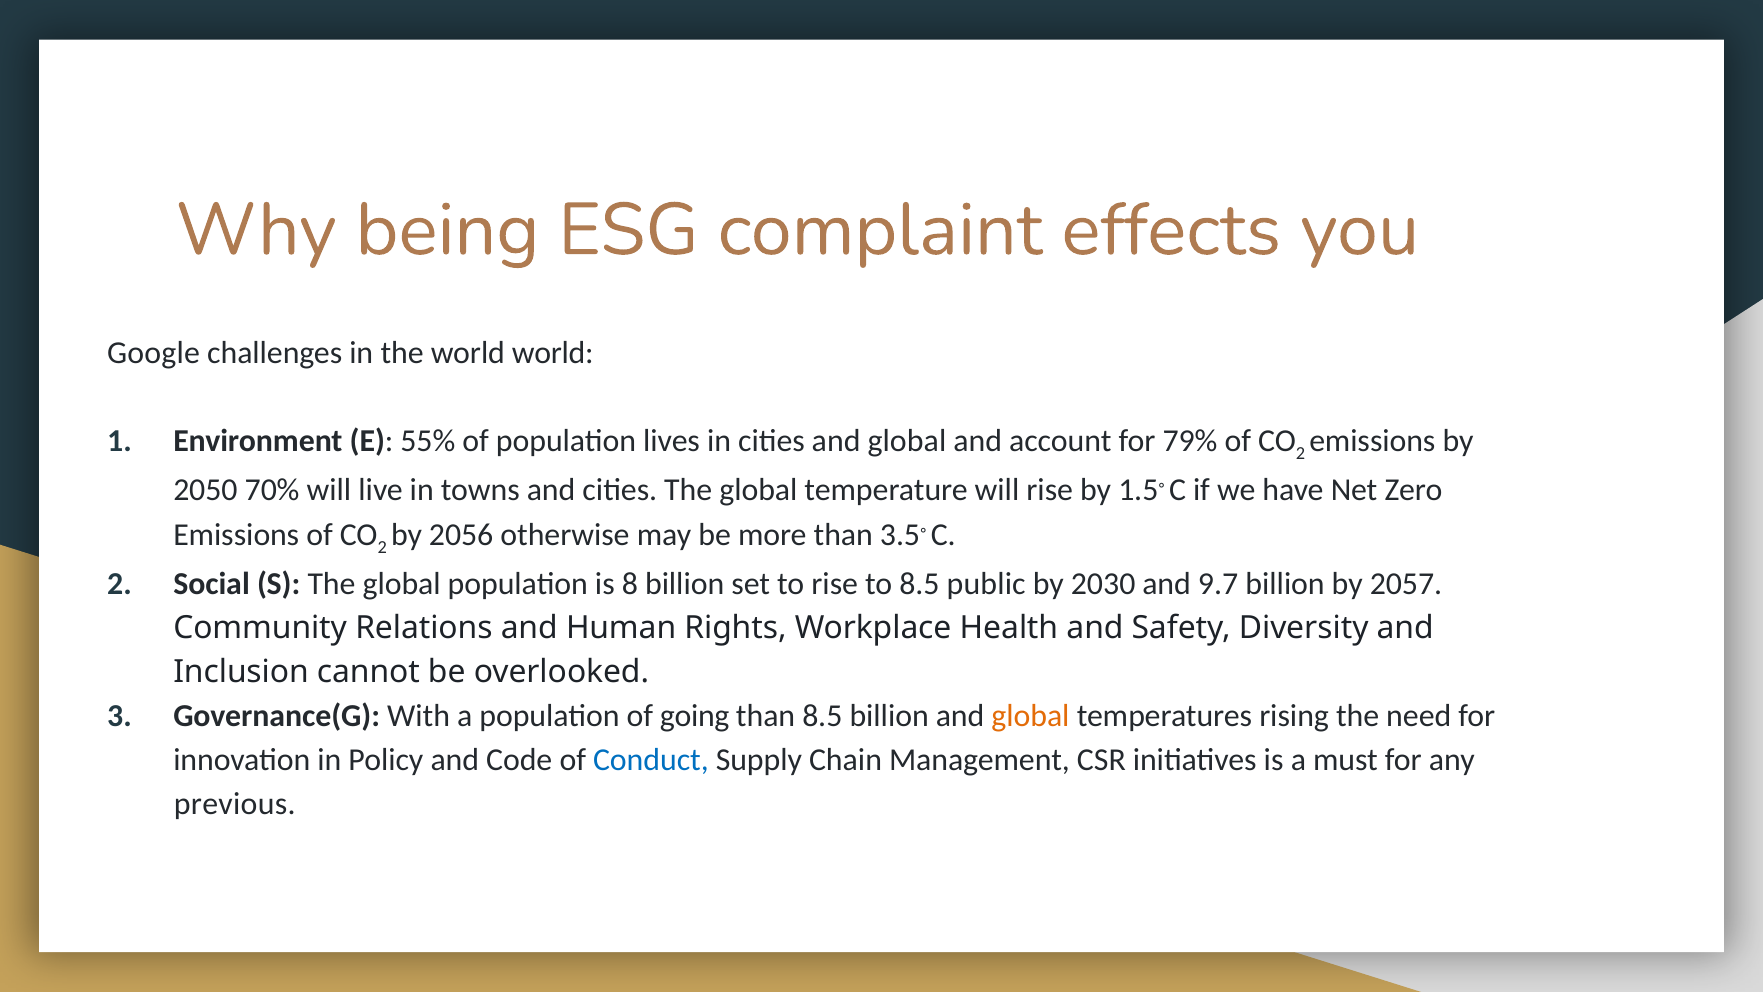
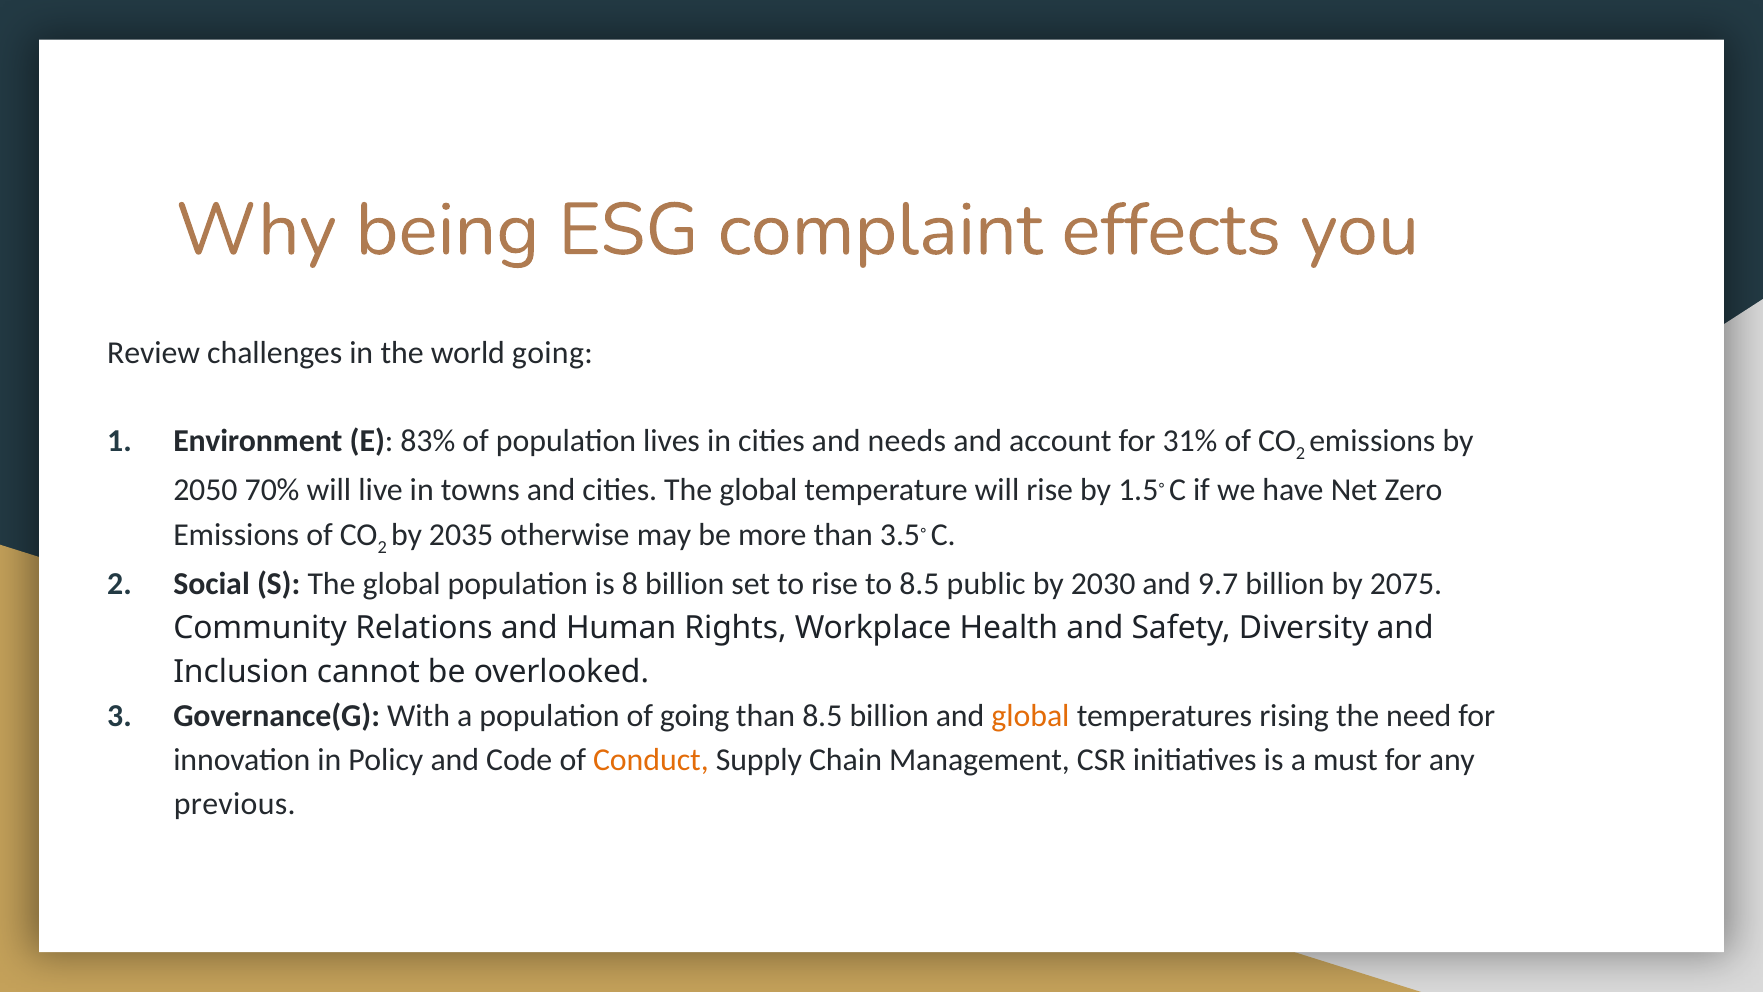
Google: Google -> Review (154, 353)
world world: world -> going (552, 353)
55%: 55% -> 83% (428, 441)
cities and global: global -> needs (907, 441)
79%: 79% -> 31% (1190, 441)
2056: 2056 -> 2035 (461, 535)
2057: 2057 -> 2075 (1406, 584)
Conduct colour: blue -> orange (651, 760)
